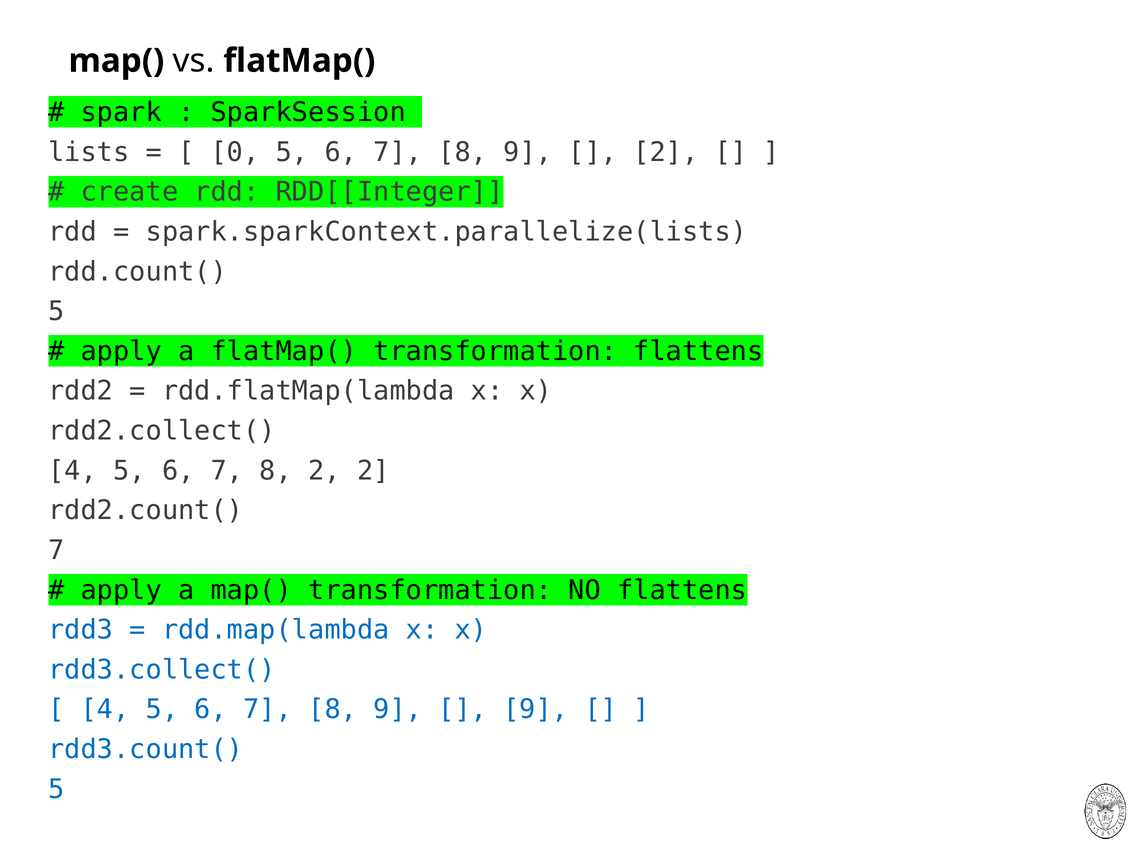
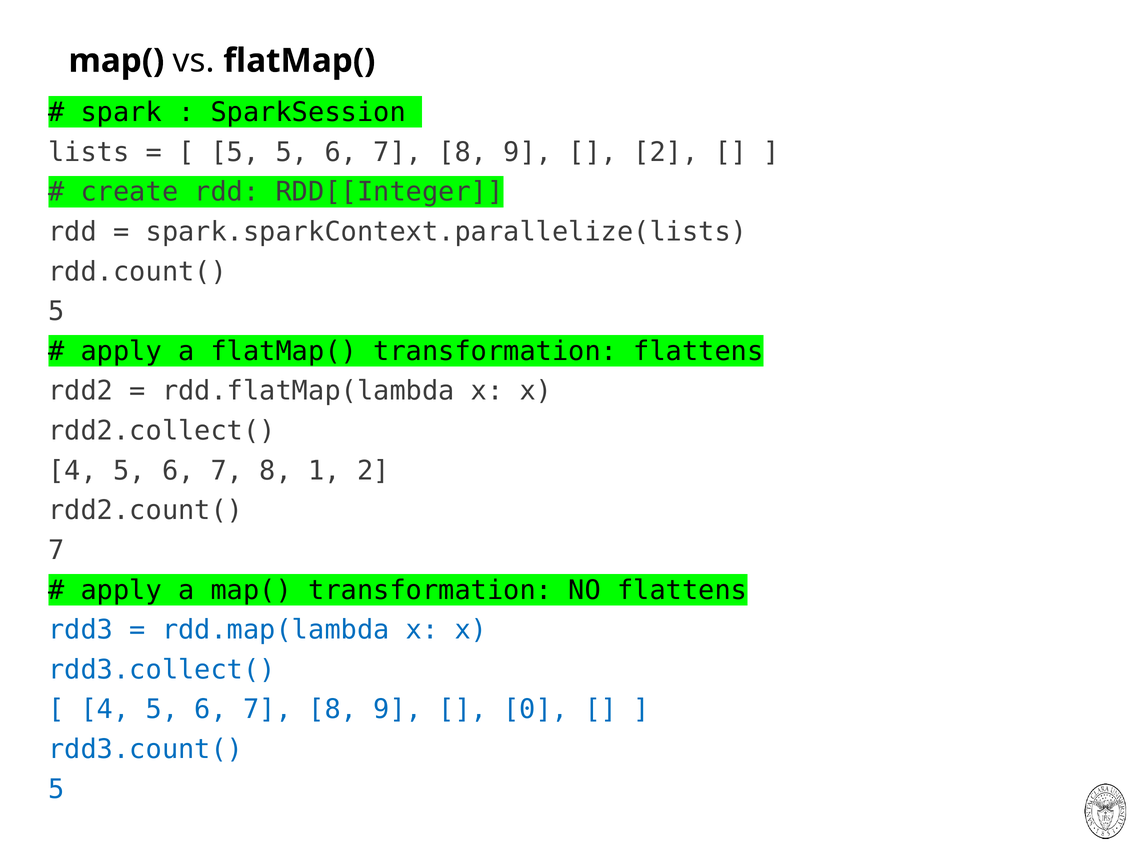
0: 0 -> 5 (235, 152)
8 2: 2 -> 1 (324, 471)
9: 9 -> 0 (536, 709)
